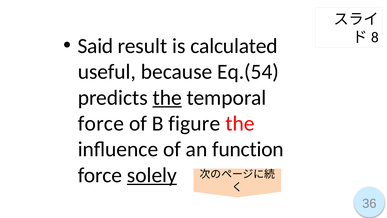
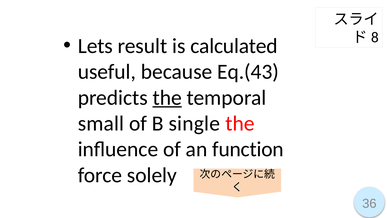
Said: Said -> Lets (95, 46)
Eq.(54: Eq.(54 -> Eq.(43 (248, 72)
force: force -> small (101, 123)
figure: figure -> single (194, 123)
solely underline: present -> none (152, 175)
